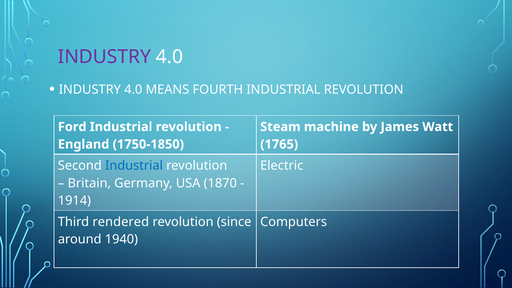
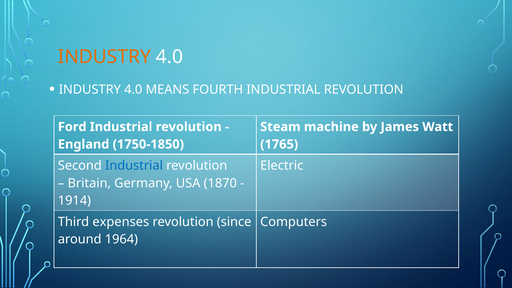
INDUSTRY colour: purple -> orange (104, 57)
rendered: rendered -> expenses (121, 222)
1940: 1940 -> 1964 (121, 239)
